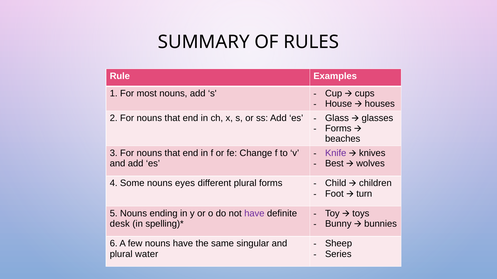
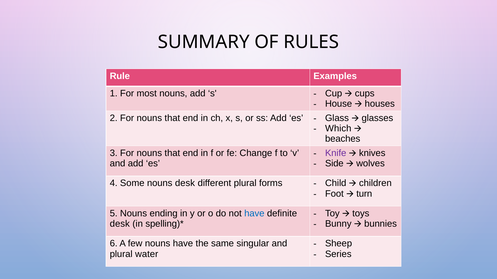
Forms: Forms -> Which (338, 129)
Best: Best -> Side (334, 164)
nouns eyes: eyes -> desk (185, 184)
have colour: purple -> blue (254, 214)
